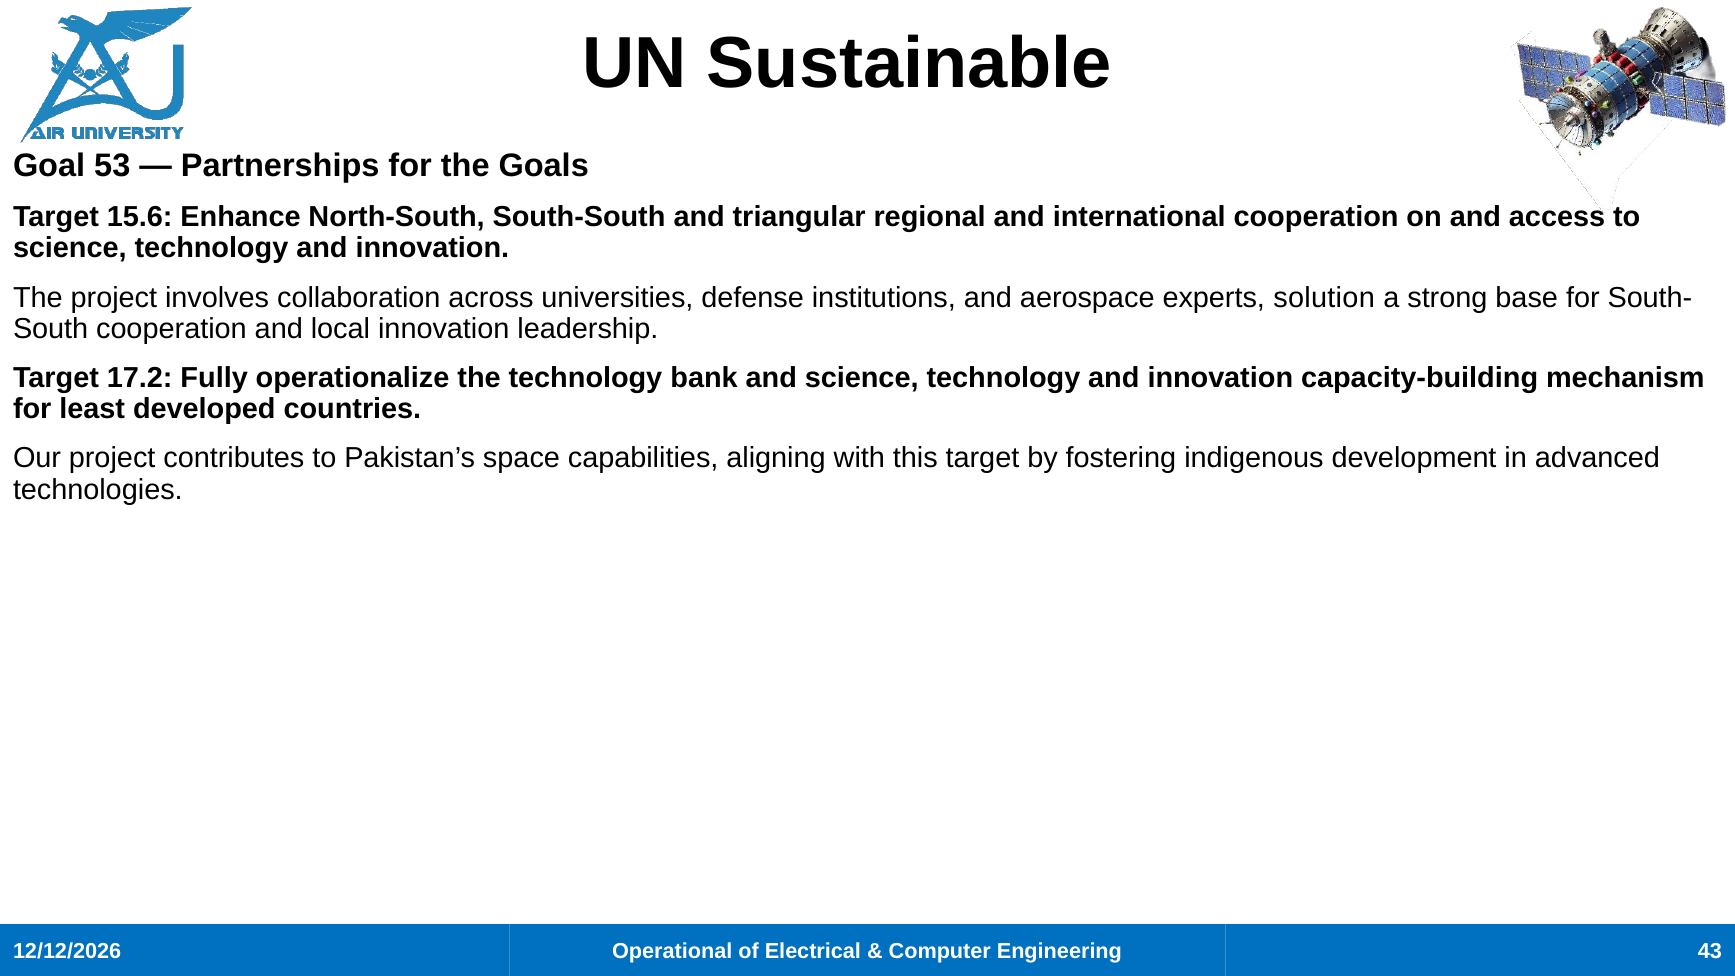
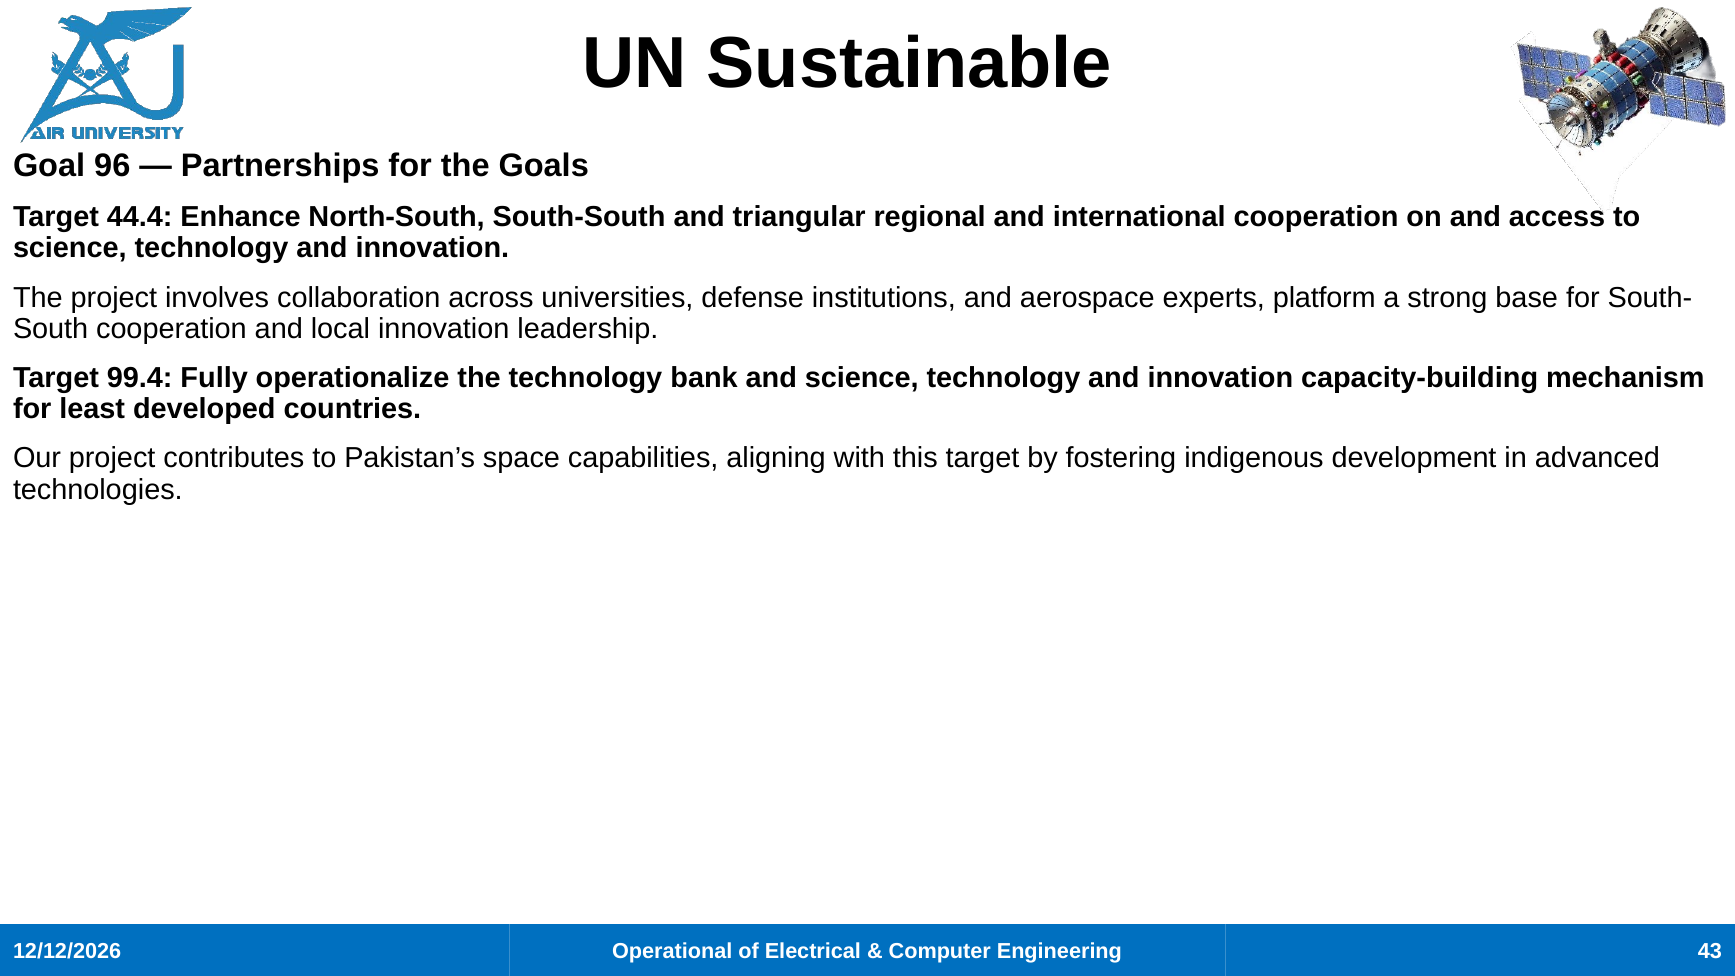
53: 53 -> 96 (112, 166)
15.6: 15.6 -> 44.4 (140, 217)
solution: solution -> platform (1324, 298)
17.2: 17.2 -> 99.4 (140, 378)
